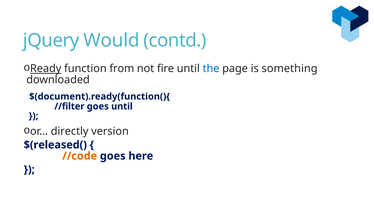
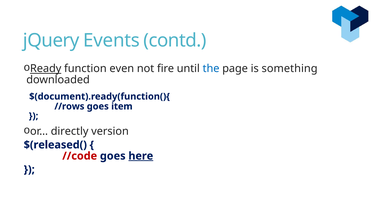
Would: Would -> Events (112, 40)
from: from -> even (122, 68)
//filter: //filter -> //rows (69, 106)
goes until: until -> item (122, 106)
//code colour: orange -> red (80, 155)
here underline: none -> present (141, 155)
